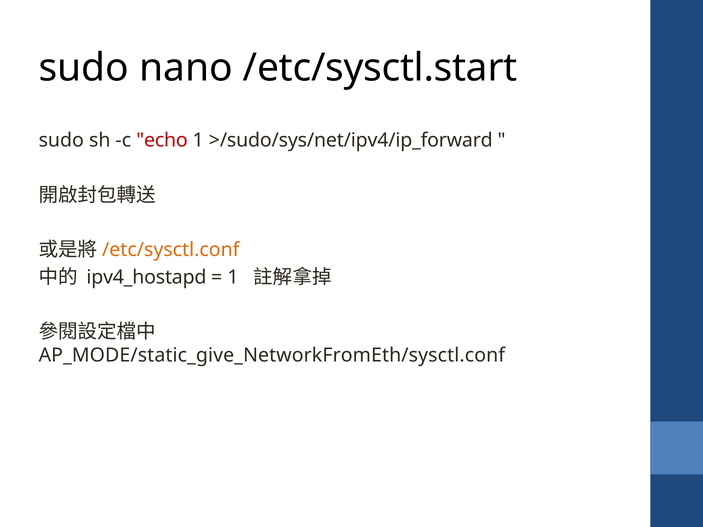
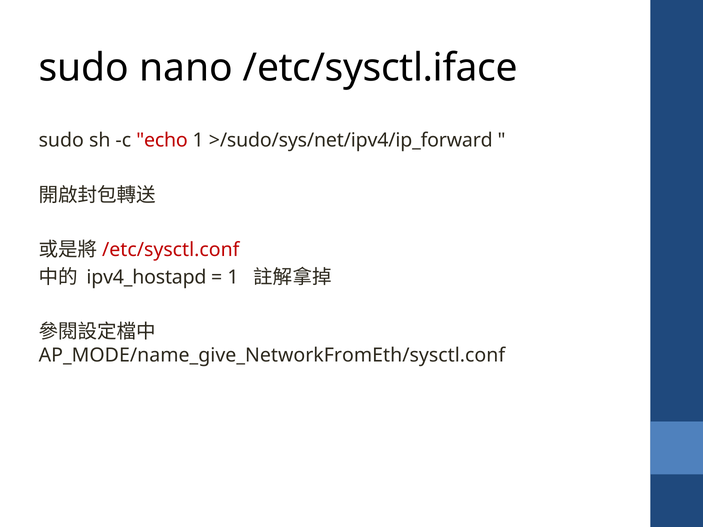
/etc/sysctl.start: /etc/sysctl.start -> /etc/sysctl.iface (380, 68)
/etc/sysctl.conf colour: orange -> red (171, 250)
AP_MODE/static_give_NetworkFromEth/sysctl.conf: AP_MODE/static_give_NetworkFromEth/sysctl.conf -> AP_MODE/name_give_NetworkFromEth/sysctl.conf (272, 355)
